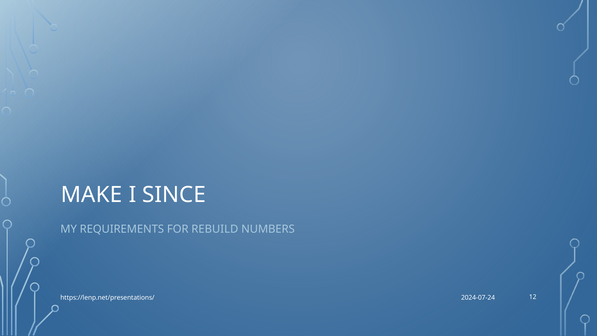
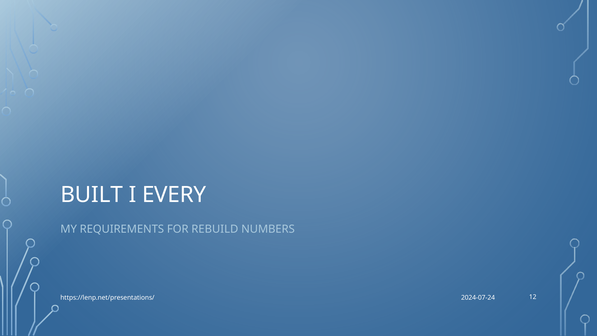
MAKE: MAKE -> BUILT (92, 195)
SINCE: SINCE -> EVERY (174, 195)
